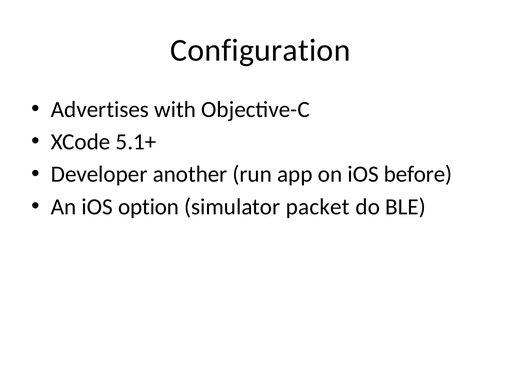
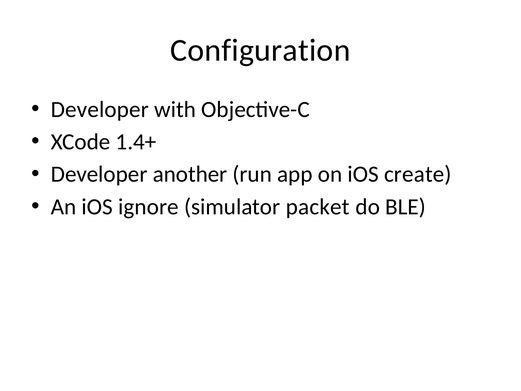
Advertises: Advertises -> Developer (100, 109)
5.1+: 5.1+ -> 1.4+ (136, 142)
before: before -> create (418, 174)
option: option -> ignore (148, 207)
